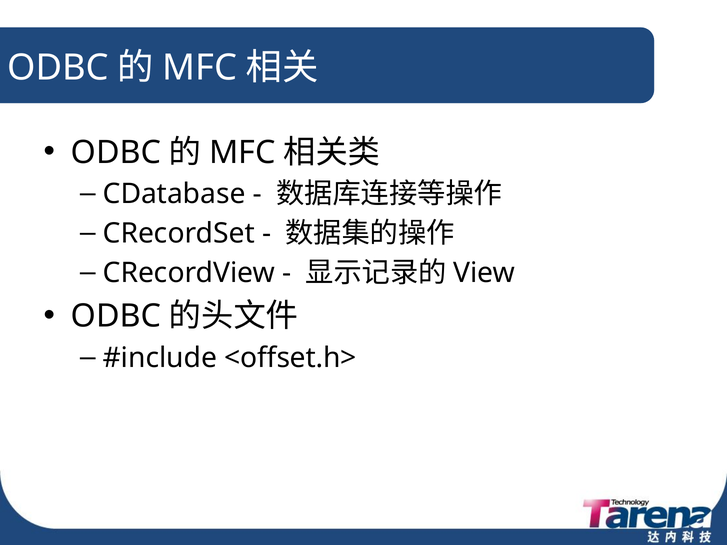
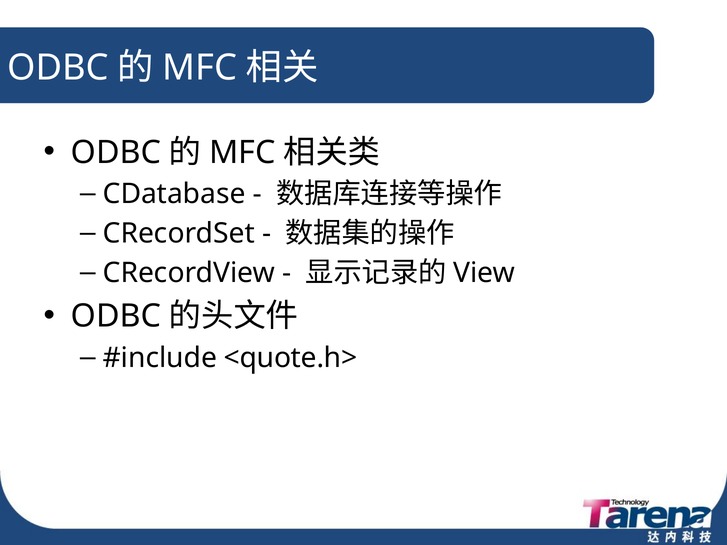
<offset.h>: <offset.h> -> <quote.h> (291, 358)
